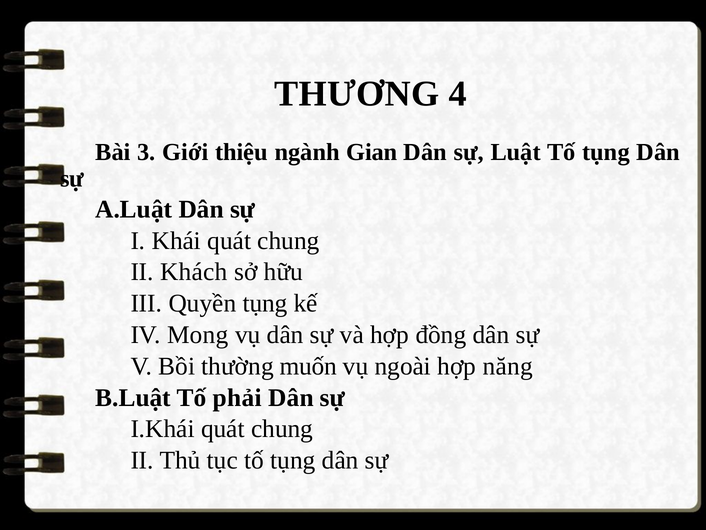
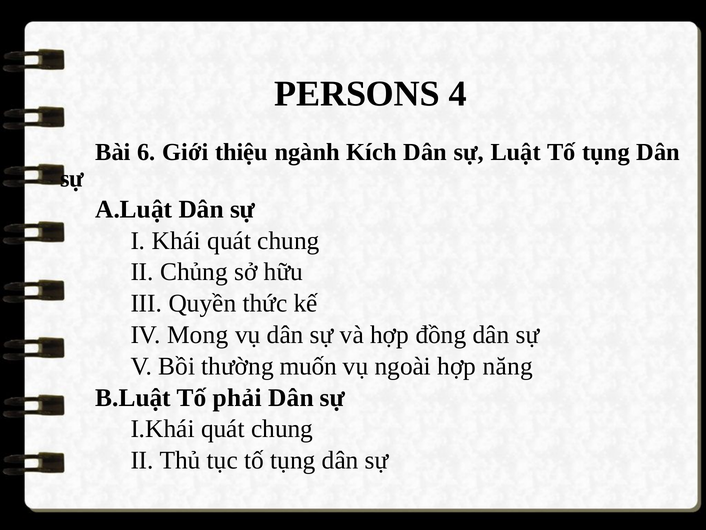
THƯƠNG: THƯƠNG -> PERSONS (357, 94)
3: 3 -> 6 (146, 152)
Gian: Gian -> Kích (372, 152)
Khách: Khách -> Chủng (194, 272)
Quyền tụng: tụng -> thức (265, 303)
